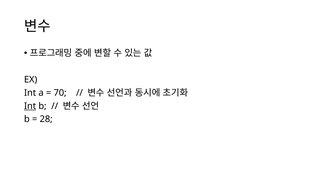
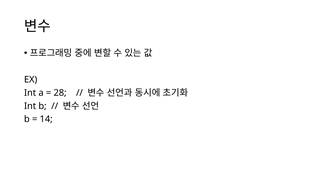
70: 70 -> 28 (60, 93)
Int underline: present -> none (30, 106)
28: 28 -> 14 (46, 119)
